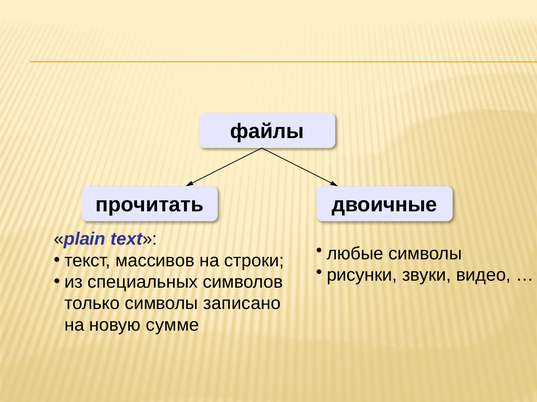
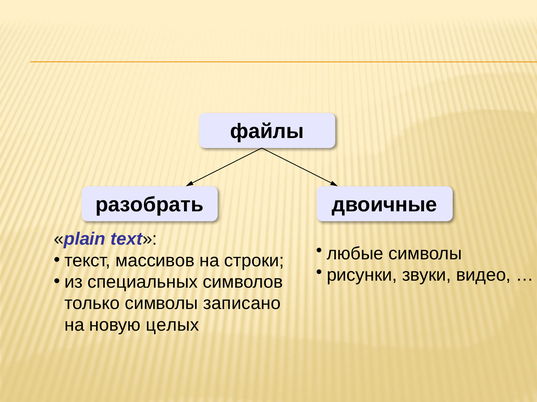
прочитать: прочитать -> разобрать (150, 205)
сумме: сумме -> целых (173, 325)
